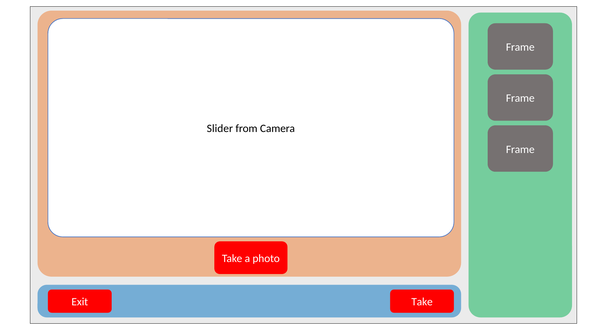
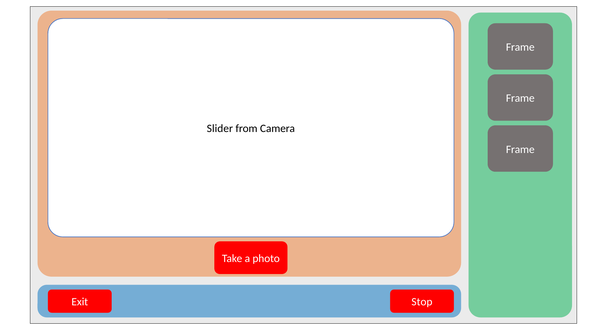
Exit Take: Take -> Stop (422, 302)
